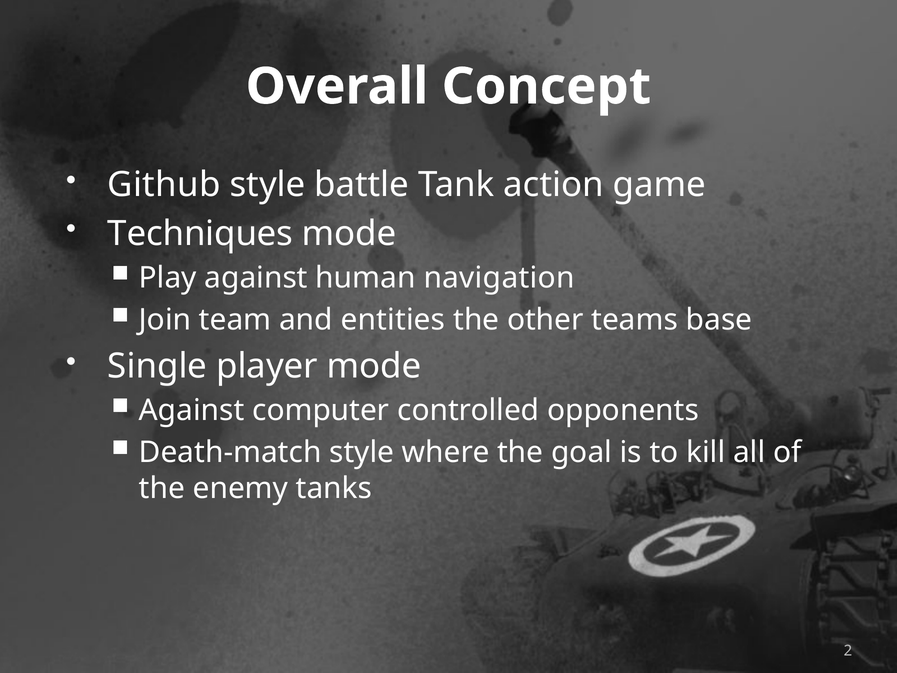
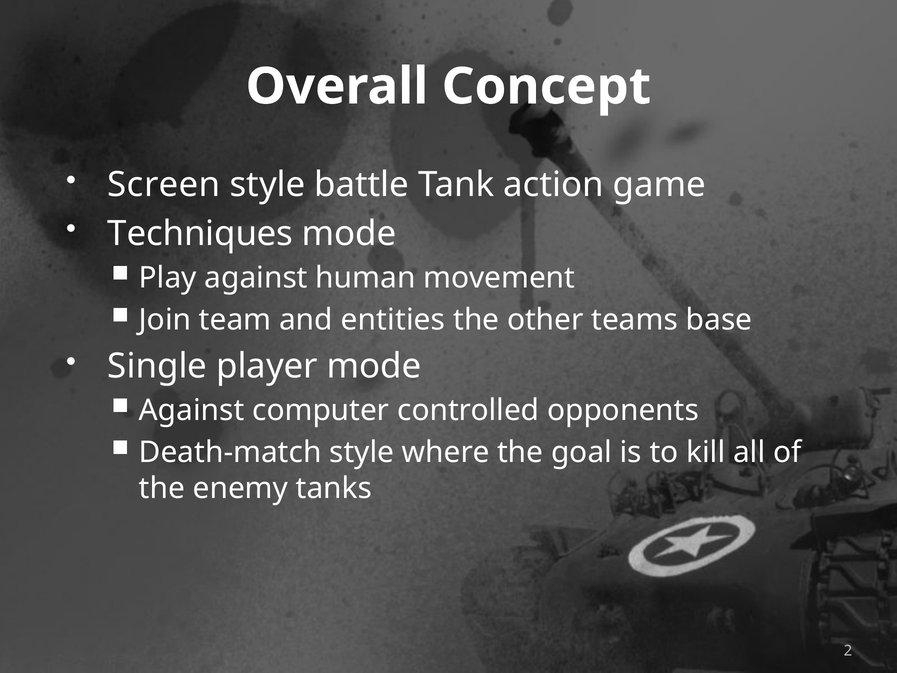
Github: Github -> Screen (164, 185)
navigation: navigation -> movement (499, 278)
